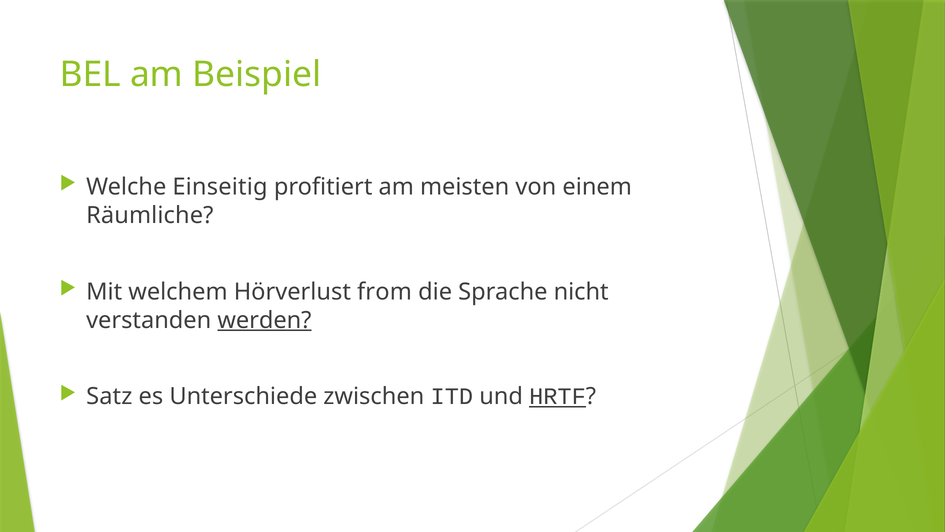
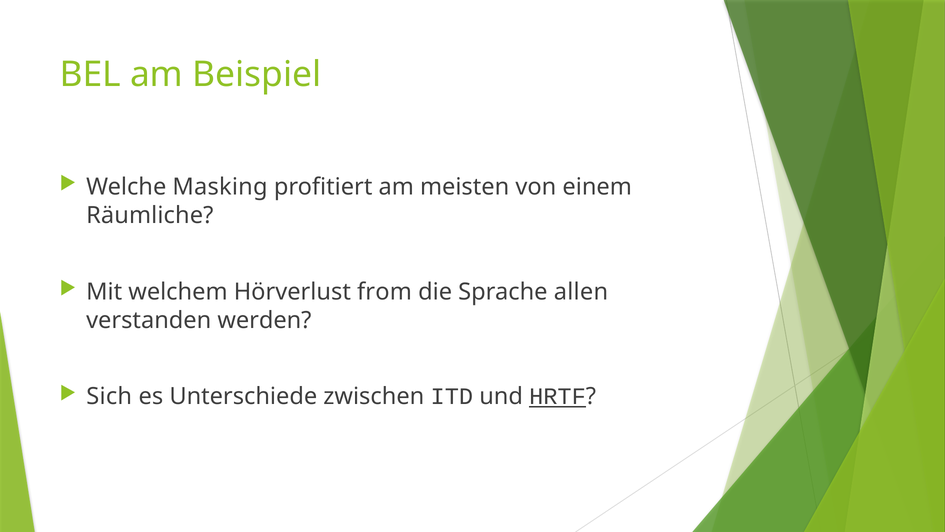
Einseitig: Einseitig -> Masking (220, 187)
nicht: nicht -> allen (581, 292)
werden underline: present -> none (264, 320)
Satz: Satz -> Sich (109, 396)
